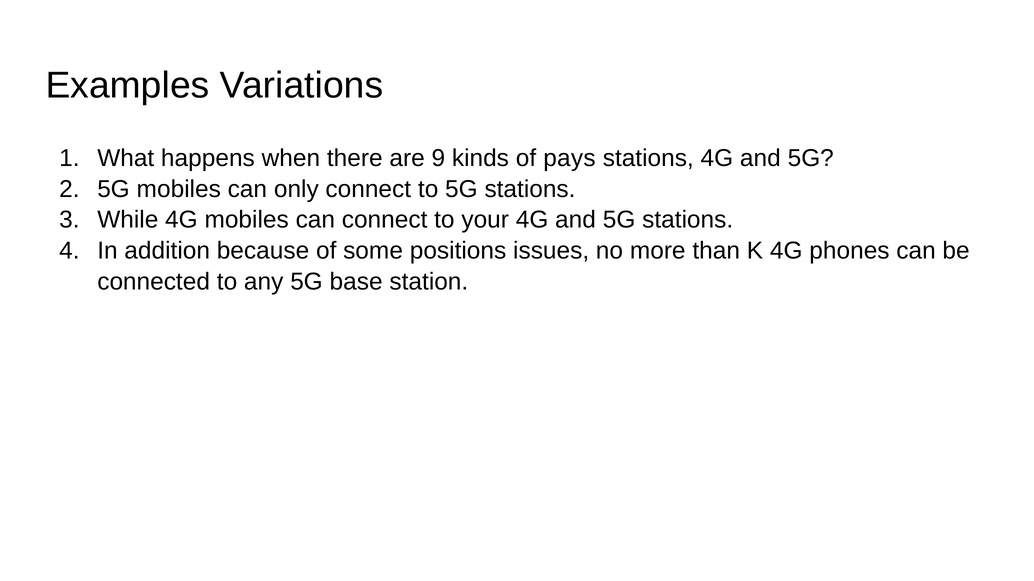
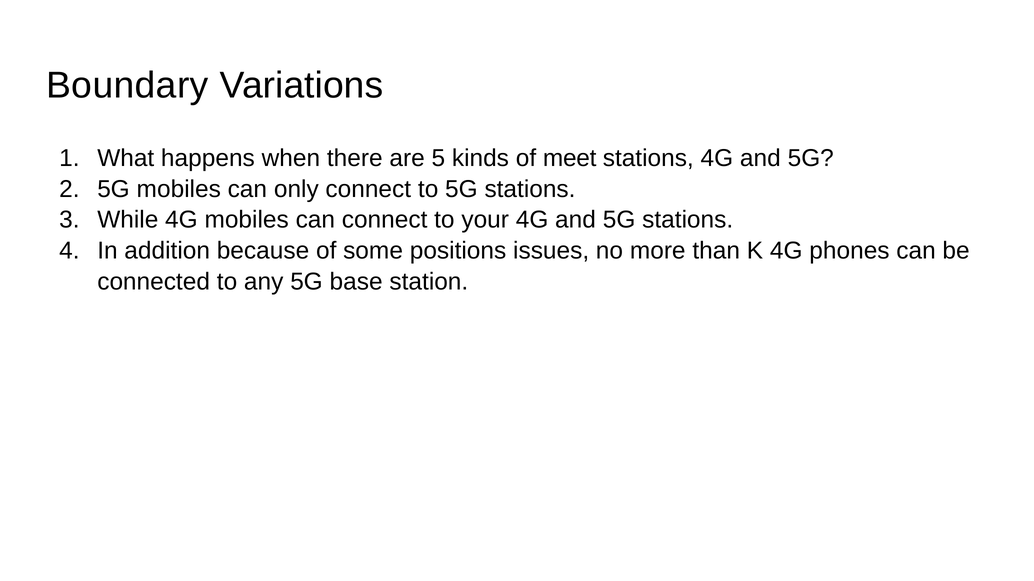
Examples: Examples -> Boundary (127, 86)
9: 9 -> 5 (438, 159)
pays: pays -> meet (570, 159)
